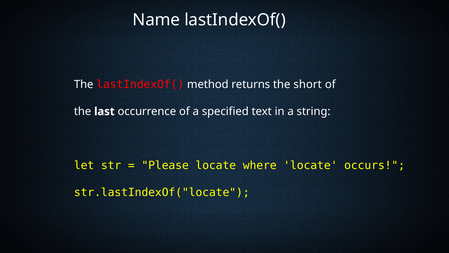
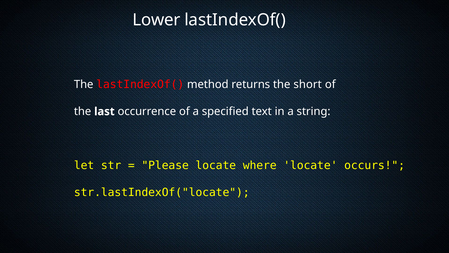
Name: Name -> Lower (156, 20)
